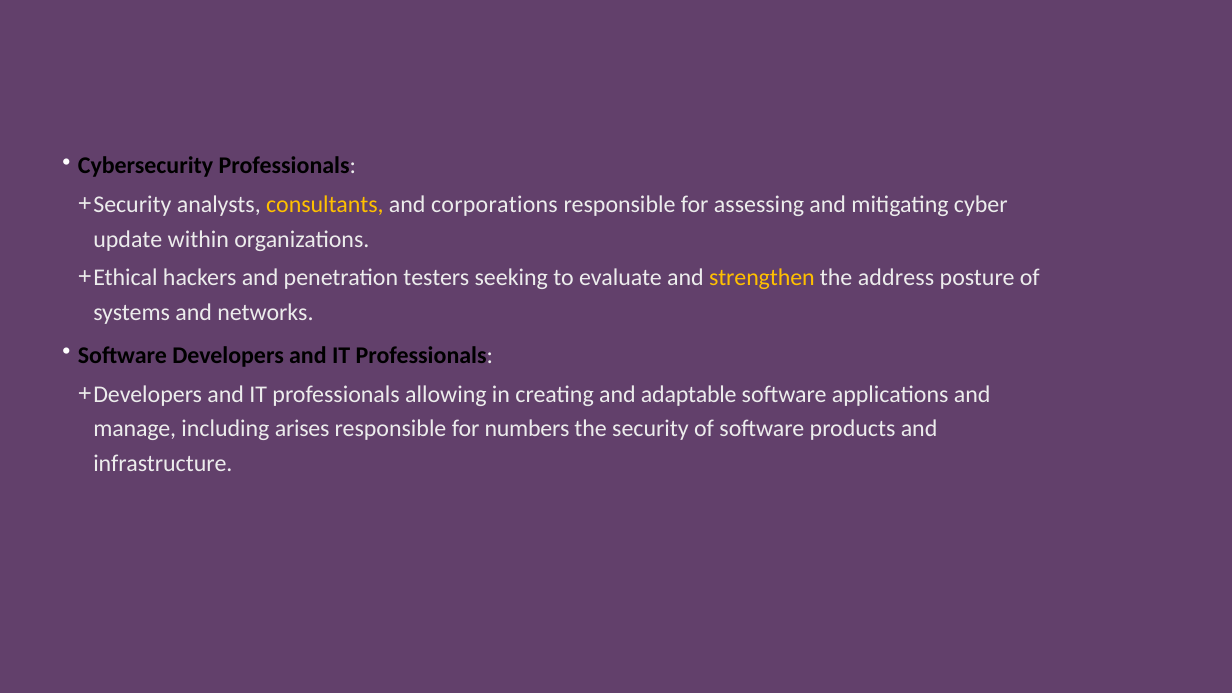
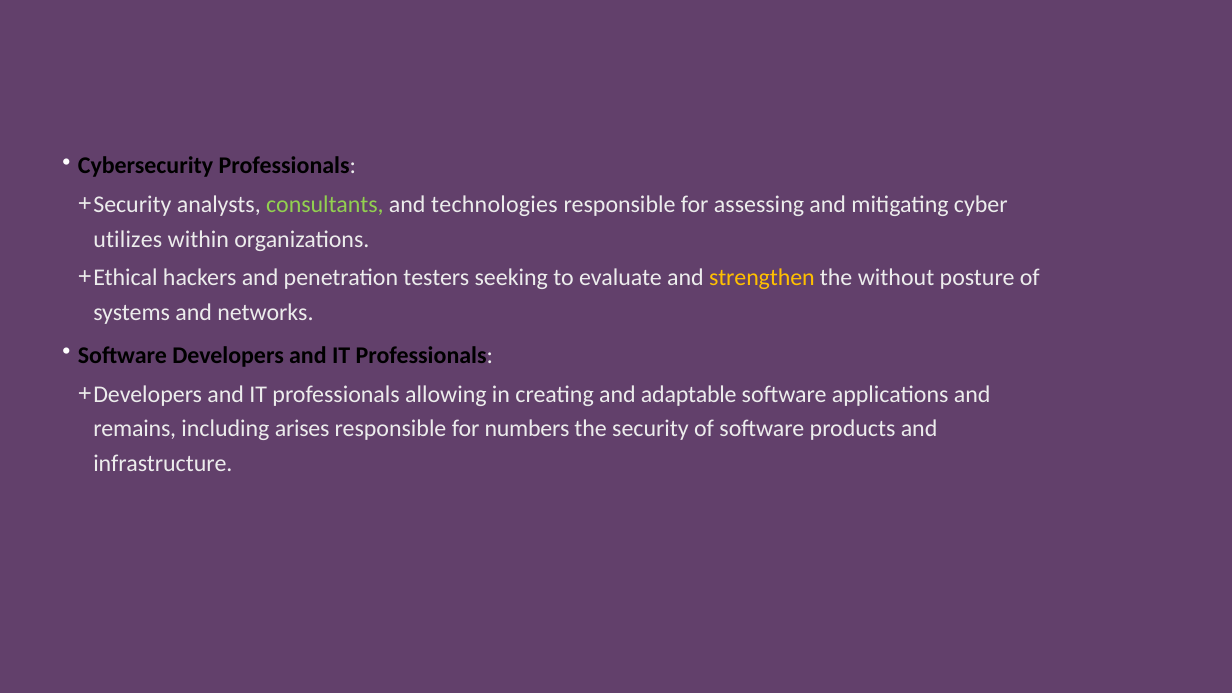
consultants colour: yellow -> light green (325, 205)
corporations: corporations -> technologies (494, 205)
update: update -> utilizes (128, 239)
address: address -> without (896, 278)
manage: manage -> remains (135, 429)
